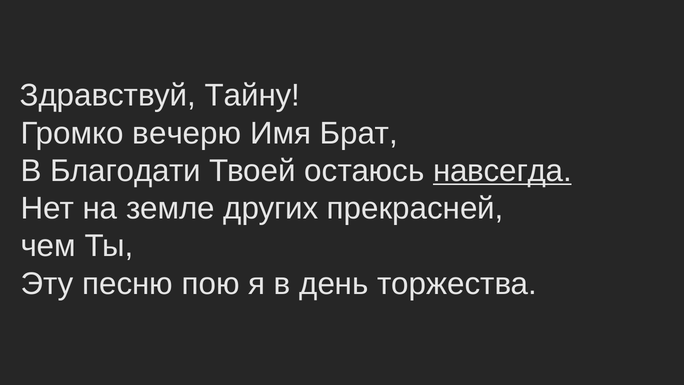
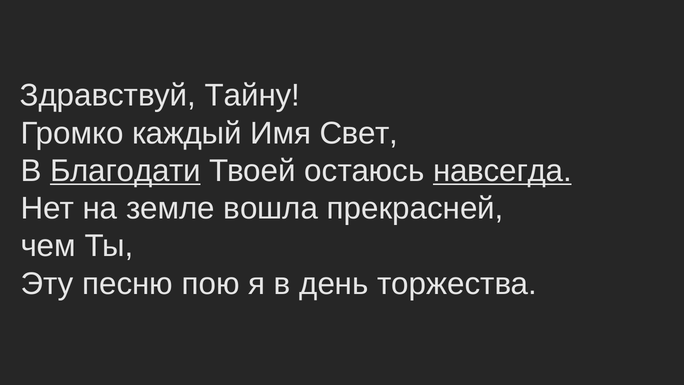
вечерю: вечерю -> каждый (187, 133)
Брат: Брат -> Свет (359, 133)
Благодати underline: none -> present (125, 171)
других: других -> вошла (271, 208)
